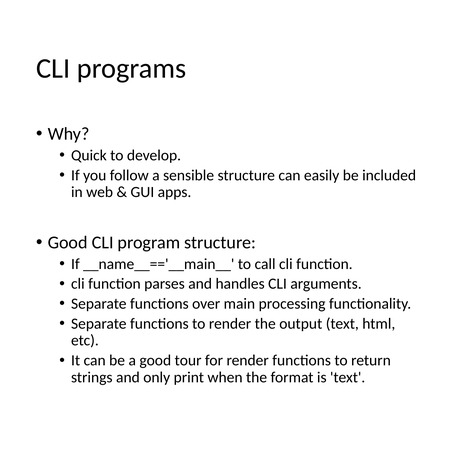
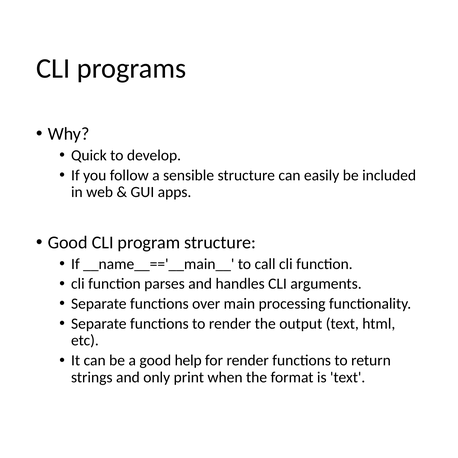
tour: tour -> help (188, 361)
